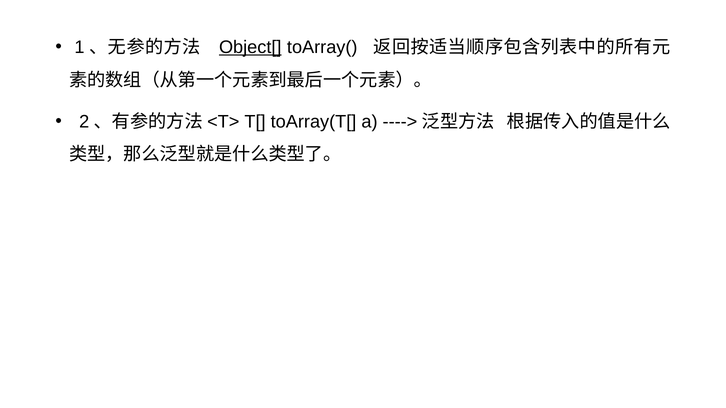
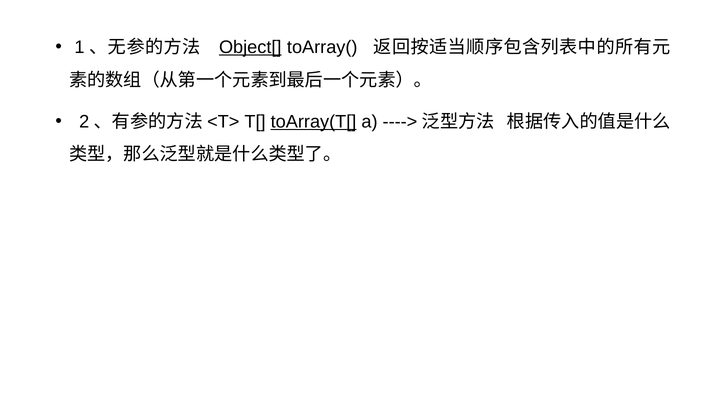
toArray(T[ underline: none -> present (314, 122)
